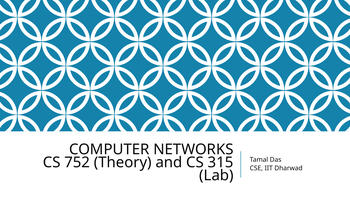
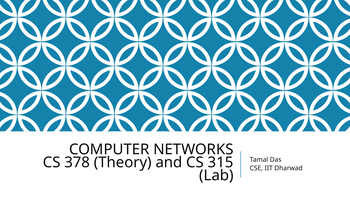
752: 752 -> 378 (77, 162)
